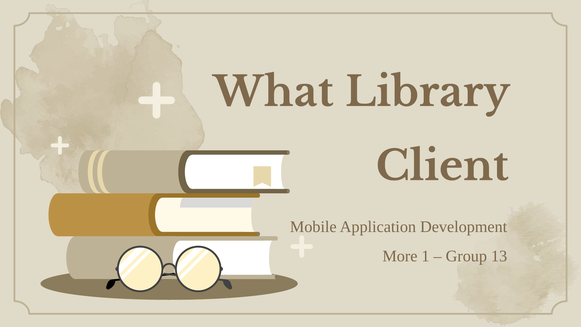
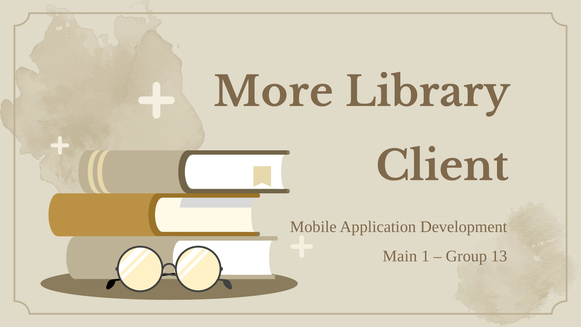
What: What -> More (273, 92)
More: More -> Main (400, 256)
